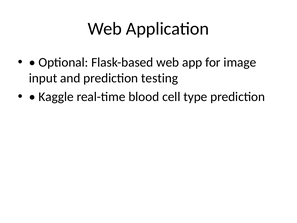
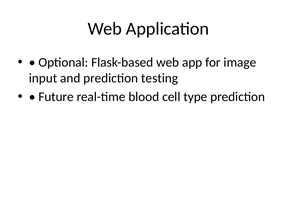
Kaggle: Kaggle -> Future (56, 97)
